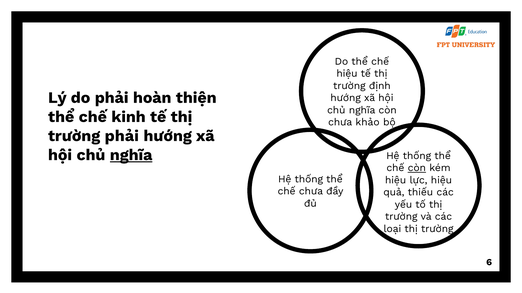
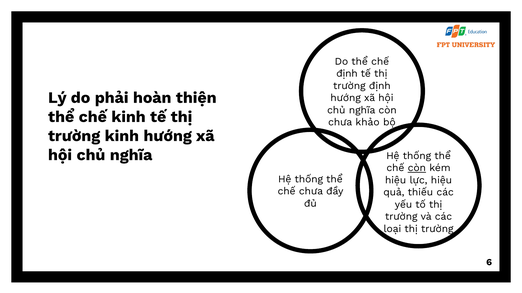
hiệu: hiệu -> định (347, 74)
trường phải: phải -> kinh (122, 136)
nghĩa underline: present -> none (131, 155)
